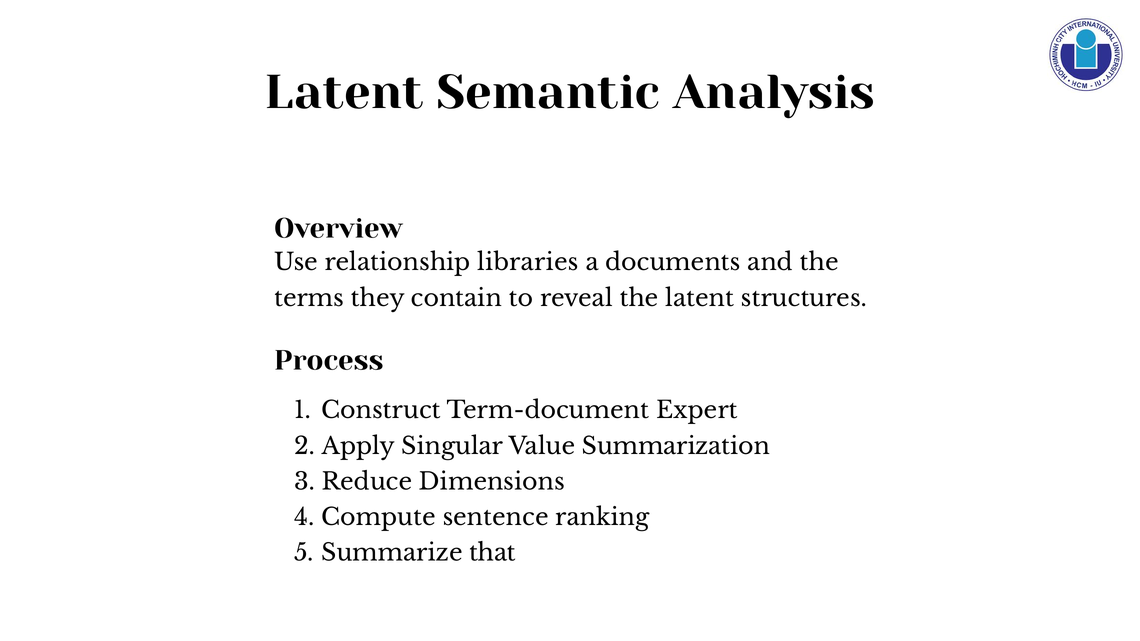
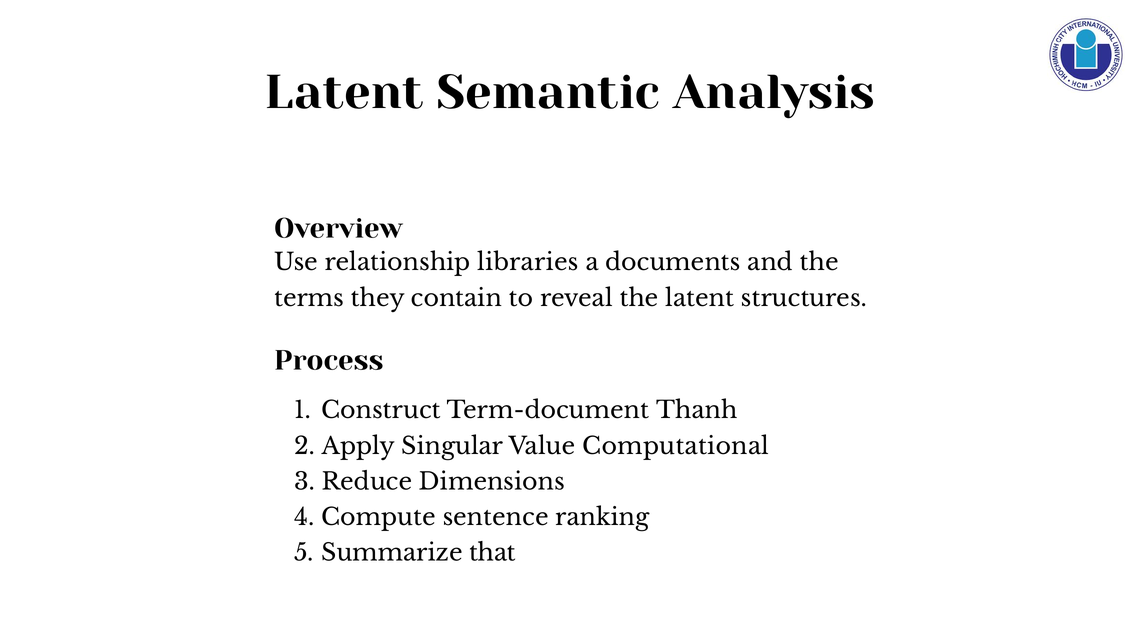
Expert: Expert -> Thanh (697, 411)
Summarization: Summarization -> Computational (676, 446)
